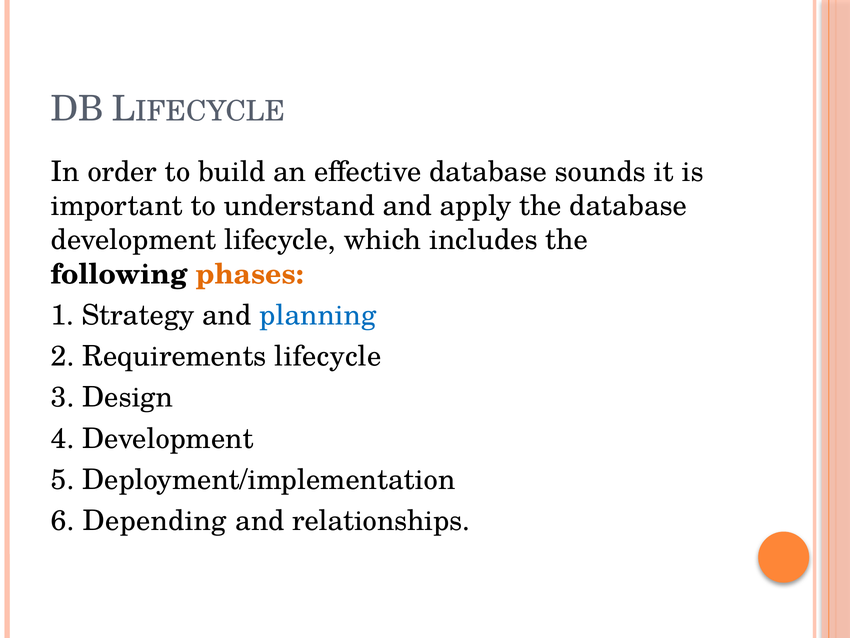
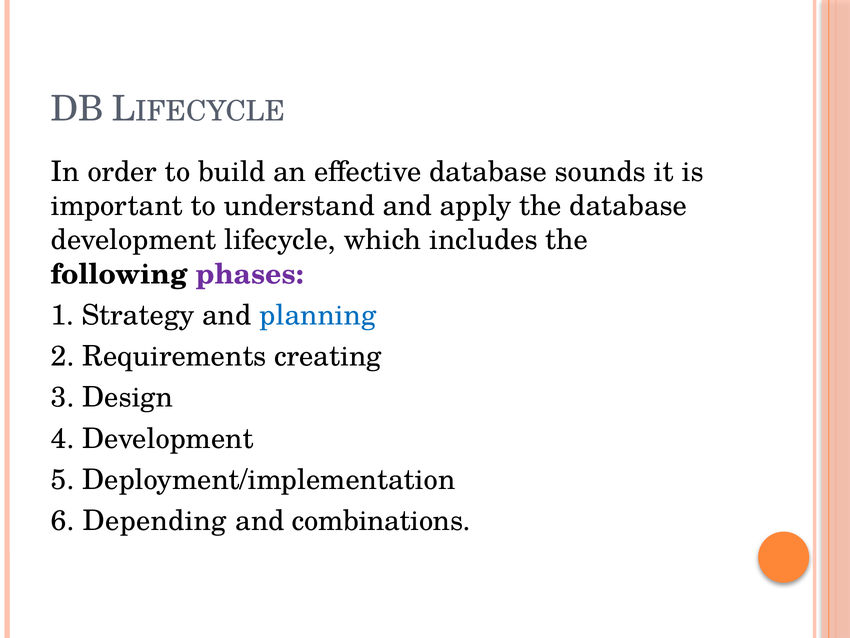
phases colour: orange -> purple (250, 274)
Requirements lifecycle: lifecycle -> creating (328, 356)
relationships: relationships -> combinations (381, 520)
